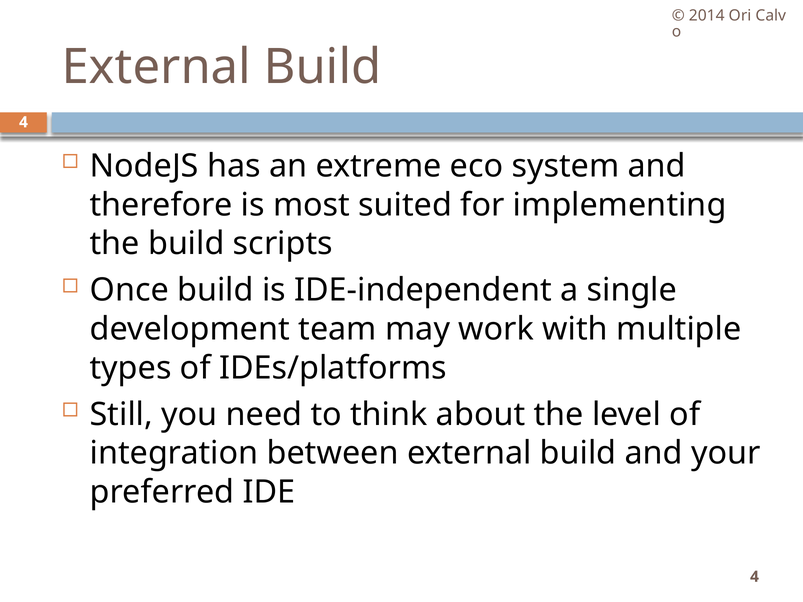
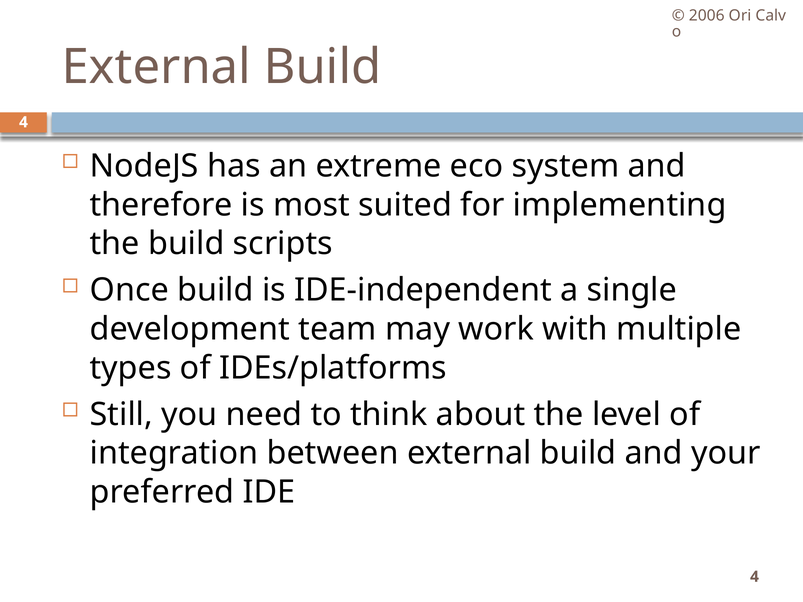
2014: 2014 -> 2006 (707, 16)
